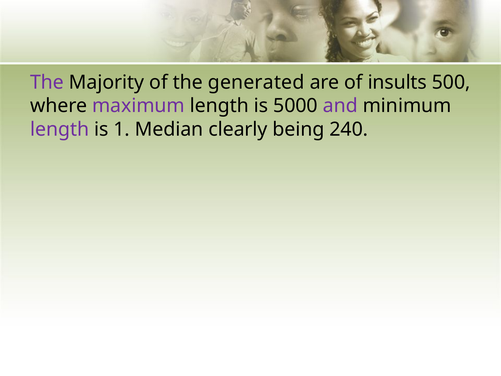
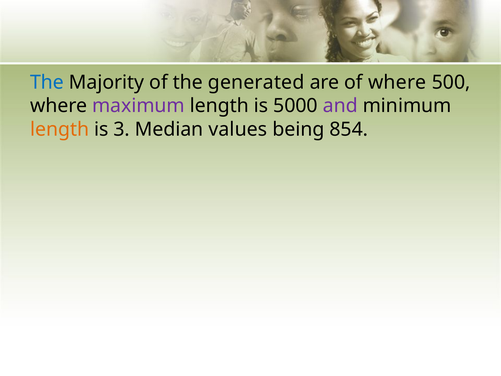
The colour: purple -> blue (47, 82)
of insults: insults -> where (397, 82)
length colour: purple -> orange (60, 129)
1: 1 -> 3 (122, 129)
clearly: clearly -> values (238, 129)
240: 240 -> 854 (349, 129)
